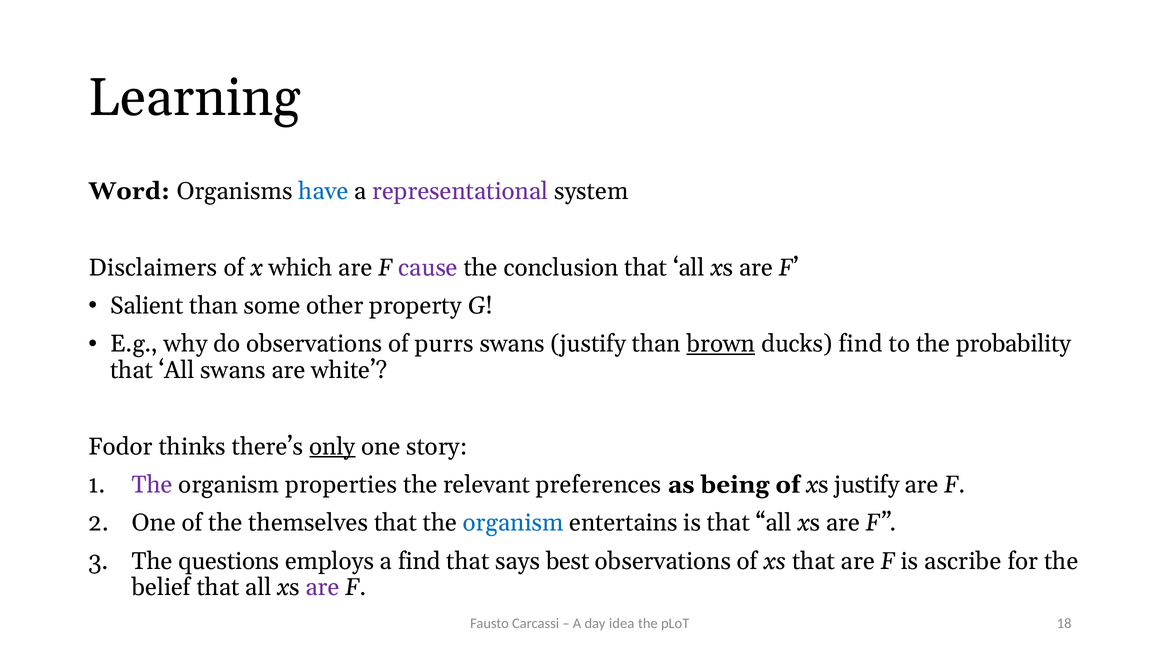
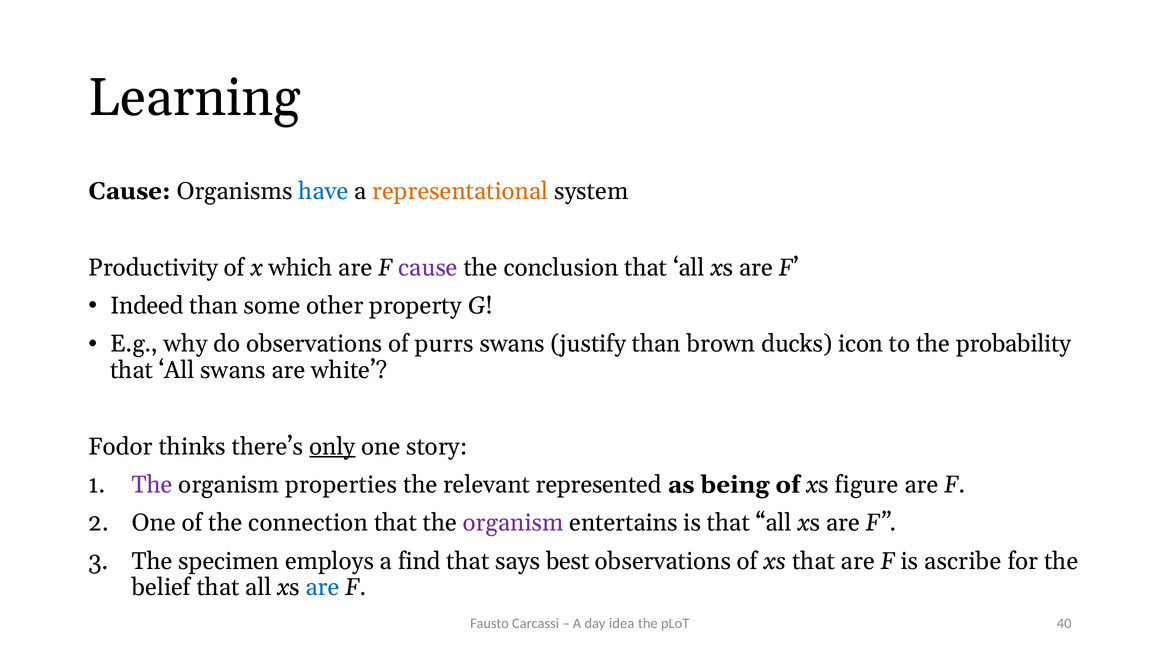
Word: Word -> Cause (130, 191)
representational colour: purple -> orange (460, 191)
Disclaimers: Disclaimers -> Productivity (153, 267)
Salient: Salient -> Indeed (147, 306)
brown underline: present -> none (721, 344)
ducks find: find -> icon (861, 344)
preferences: preferences -> represented (599, 484)
xs justify: justify -> figure (867, 484)
themselves: themselves -> connection (308, 523)
organism colour: blue -> purple (513, 523)
questions: questions -> specimen (229, 561)
are colour: purple -> blue (323, 587)
18: 18 -> 40 (1064, 623)
